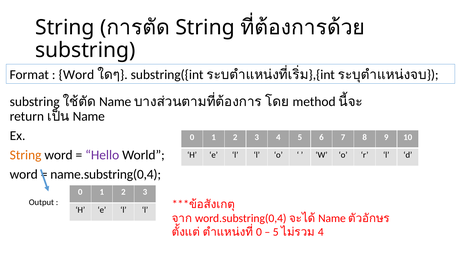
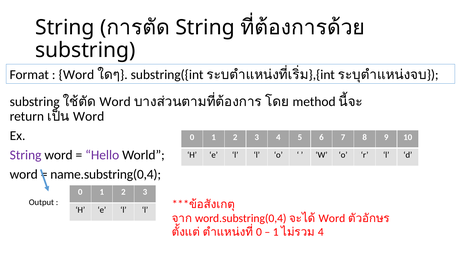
Name: Name -> Word (115, 102)
Name: Name -> Word (89, 116)
String colour: orange -> purple (26, 155)
Name: Name -> Word (332, 218)
5: 5 -> 1 (276, 231)
